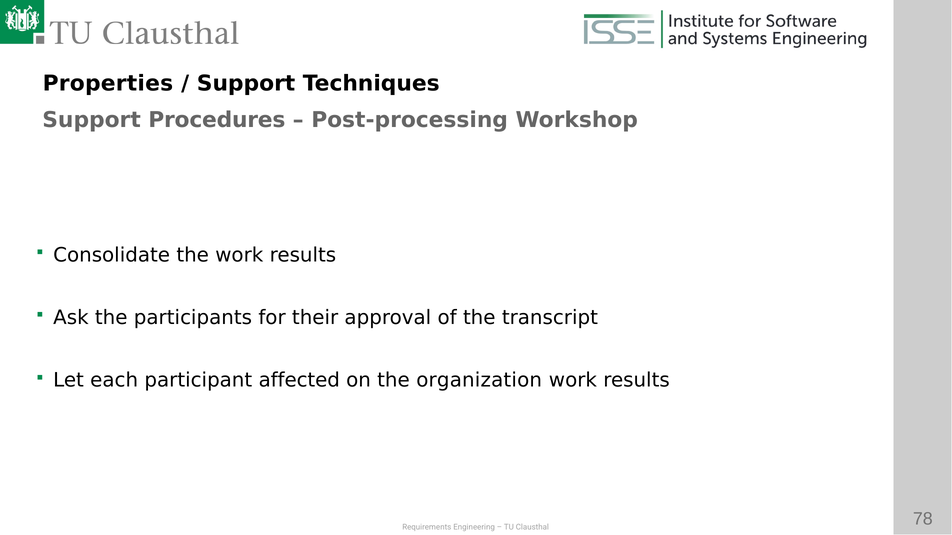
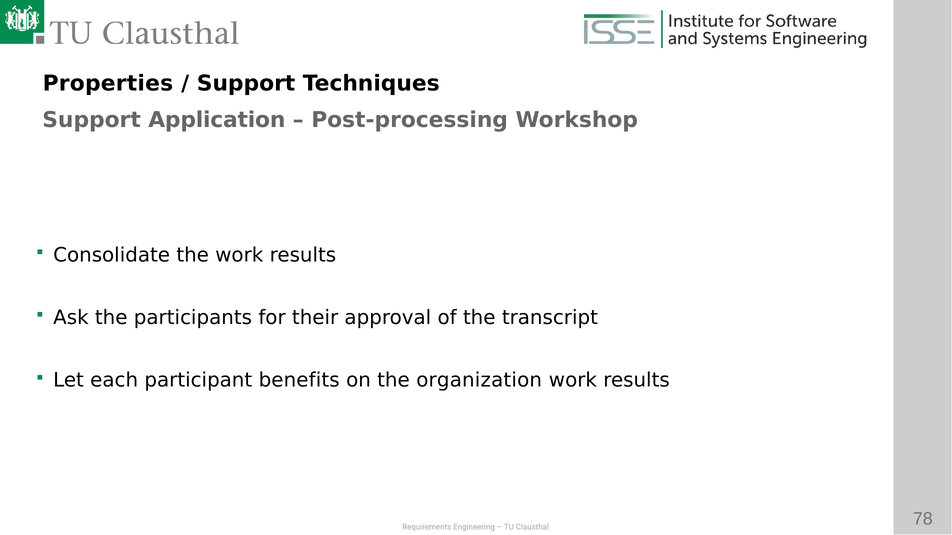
Procedures: Procedures -> Application (217, 120)
affected: affected -> benefits (299, 381)
